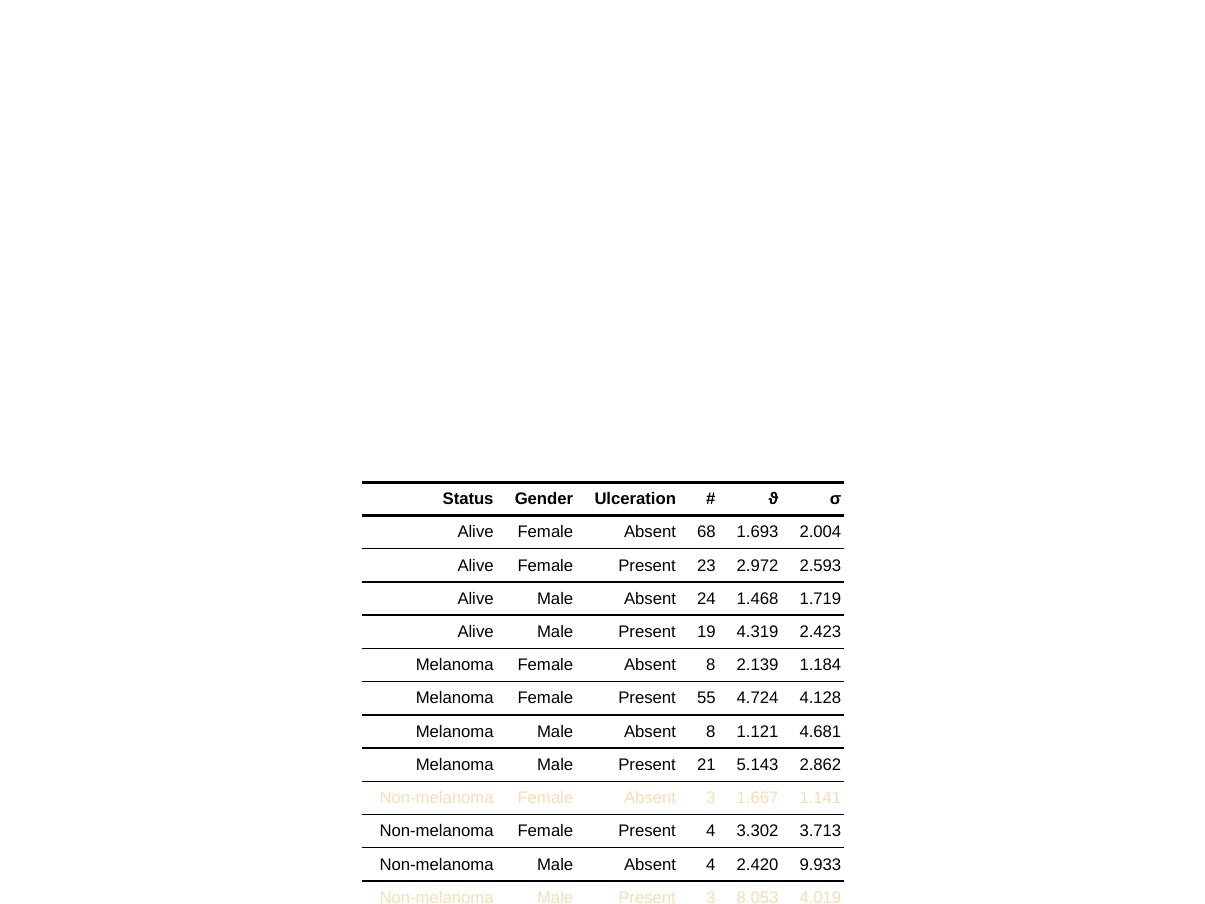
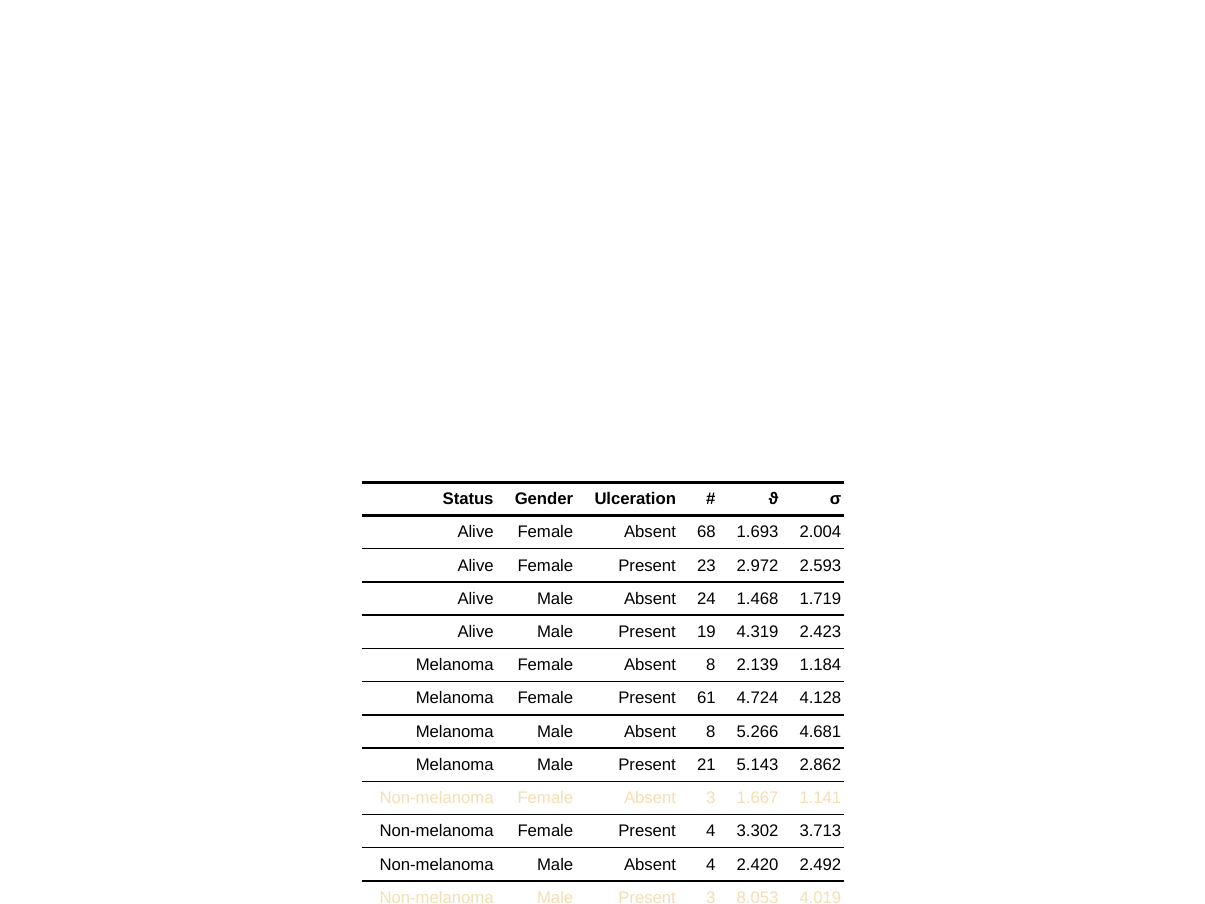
55: 55 -> 61 (706, 698)
1.121: 1.121 -> 5.266 (758, 731)
9.933: 9.933 -> 2.492 (820, 864)
